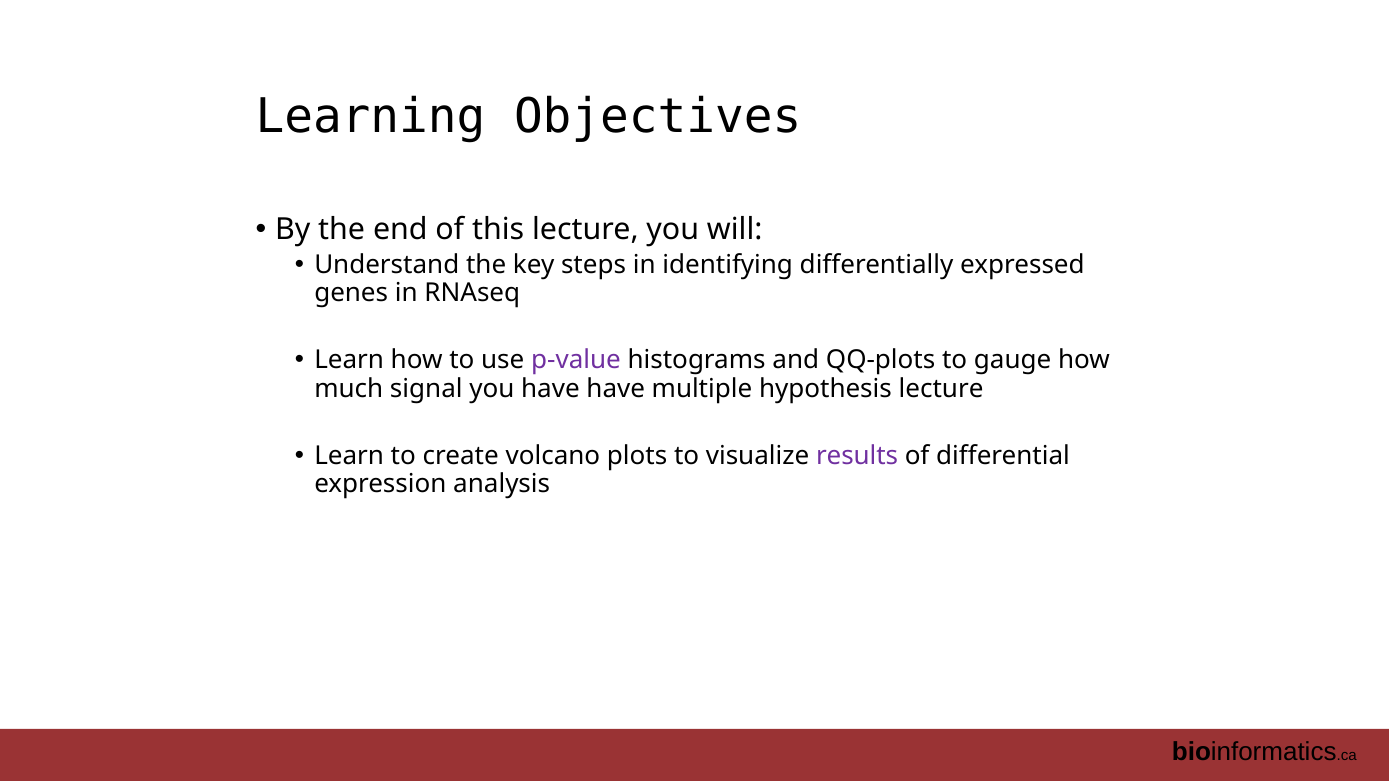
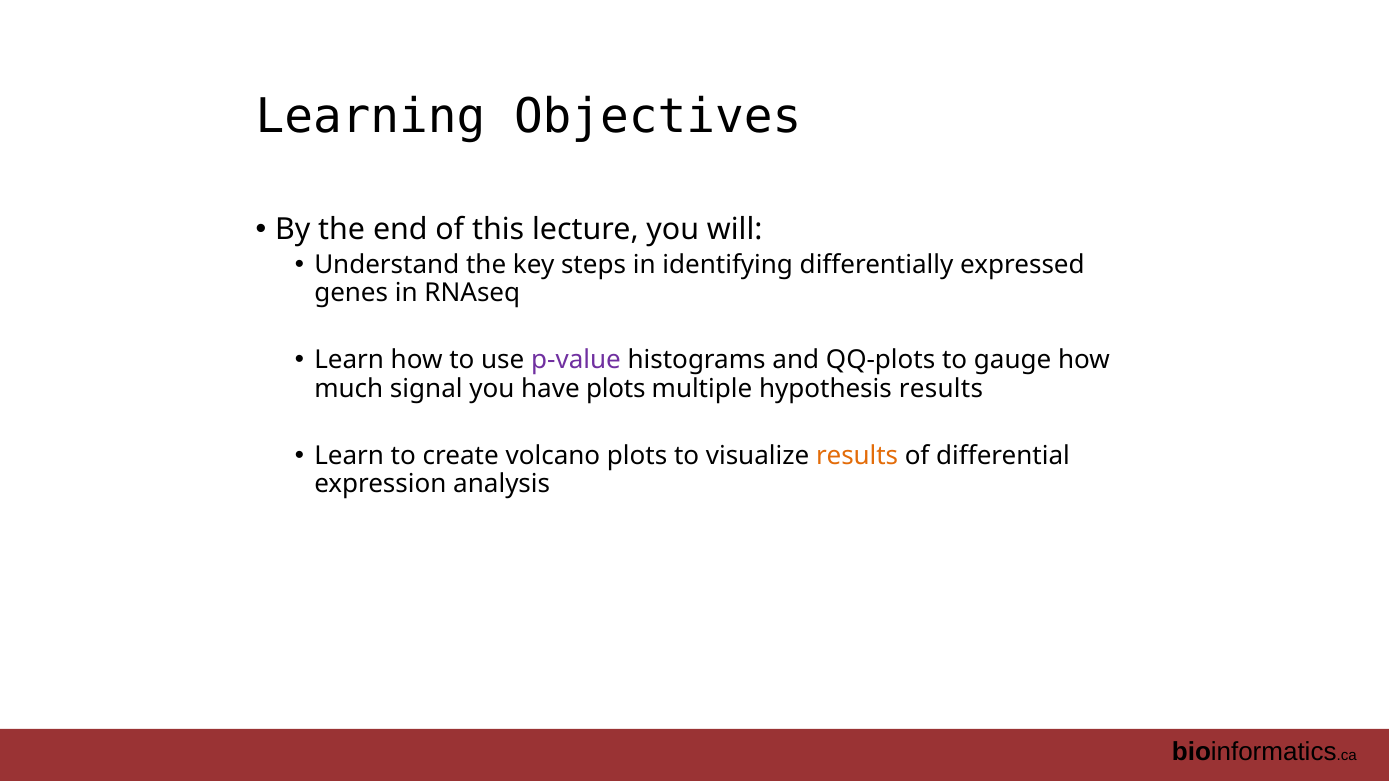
have have: have -> plots (616, 389)
hypothesis lecture: lecture -> results (941, 389)
results colour: purple -> orange (857, 456)
